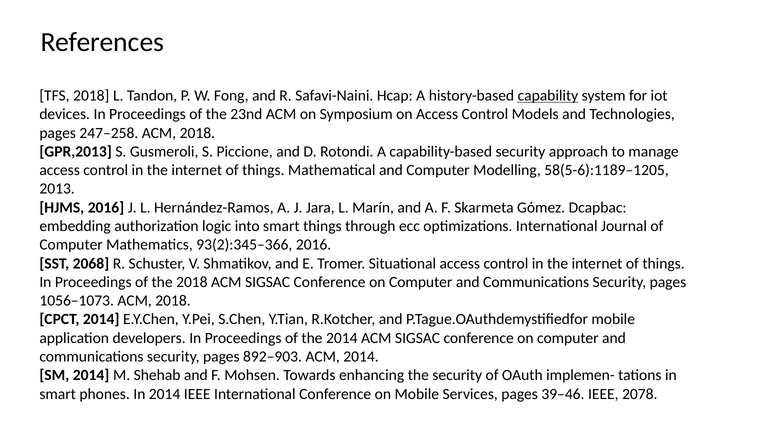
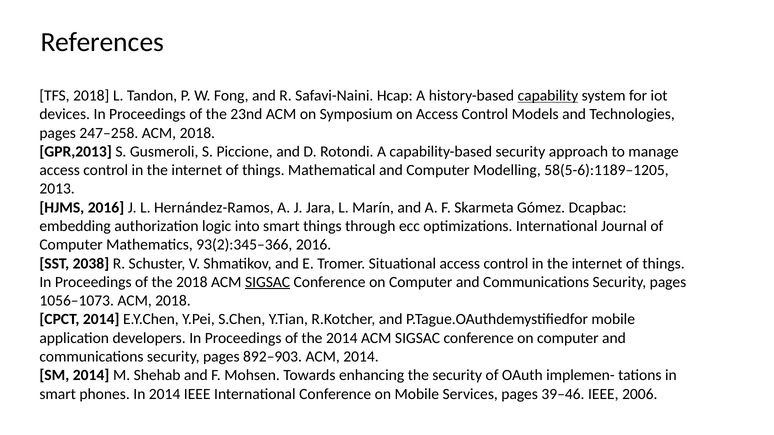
2068: 2068 -> 2038 (91, 264)
SIGSAC underline: none -> present (268, 282)
2078: 2078 -> 2006 (640, 394)
